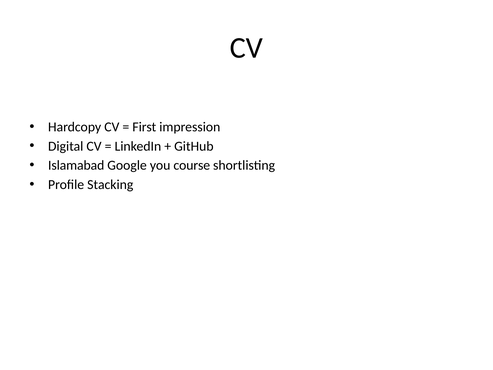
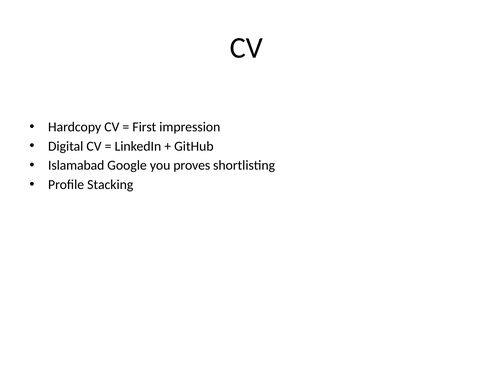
course: course -> proves (192, 165)
